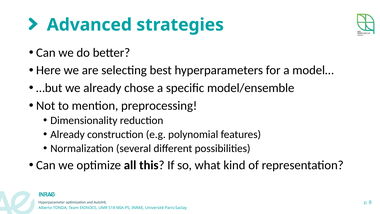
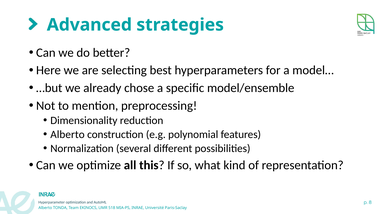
Already: Already -> Alberto (67, 134)
